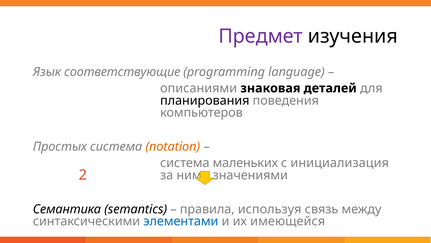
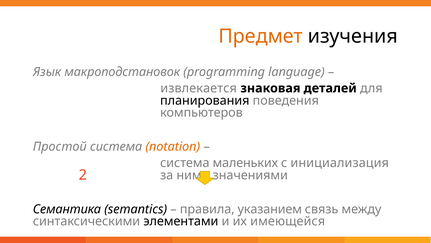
Предмет colour: purple -> orange (261, 36)
соответствующие: соответствующие -> макроподстановок (122, 72)
описаниями: описаниями -> извлекается (199, 88)
Простых: Простых -> Простой (60, 146)
используя: используя -> указанием (270, 209)
элементами colour: blue -> black (181, 221)
